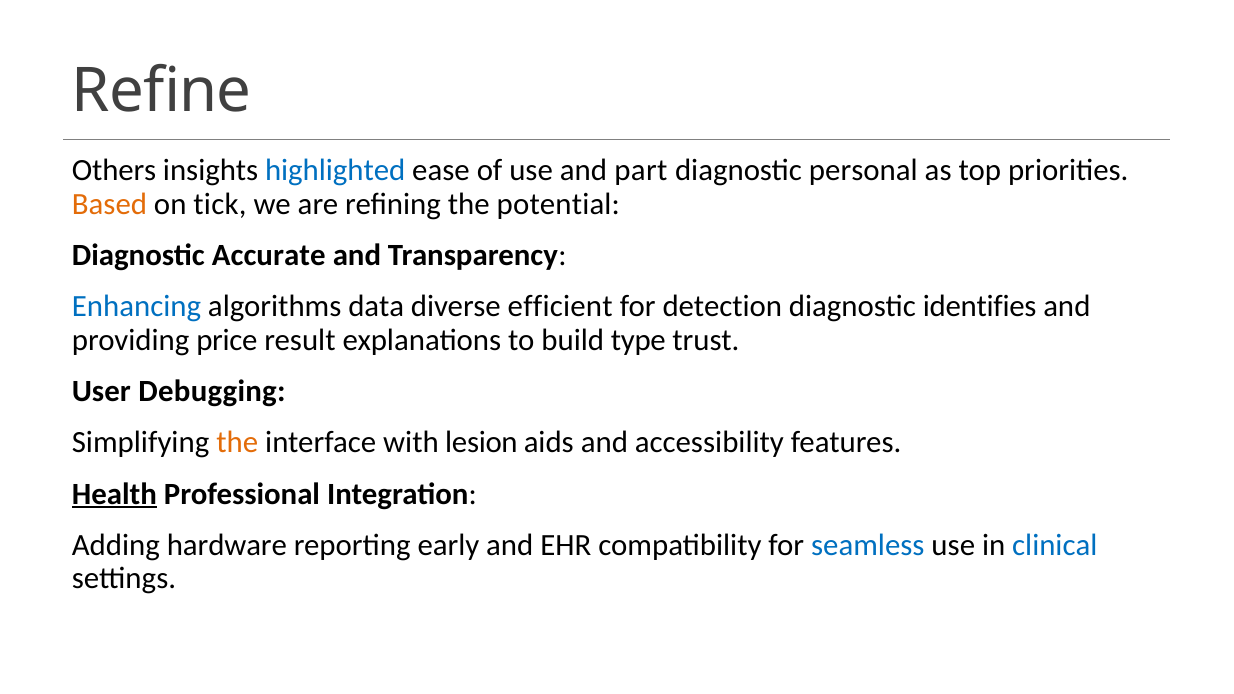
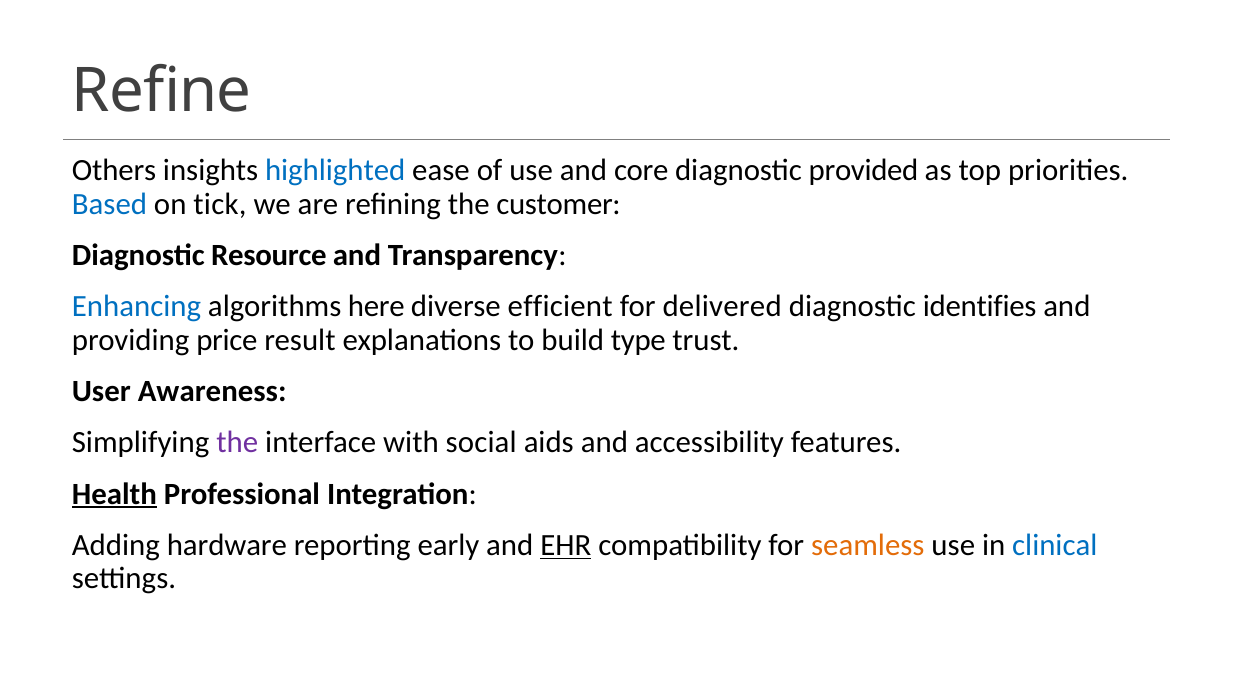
part: part -> core (641, 171)
personal: personal -> provided (864, 171)
Based colour: orange -> blue (109, 204)
potential: potential -> customer (559, 204)
Accurate: Accurate -> Resource (269, 255)
data: data -> here (376, 307)
detection: detection -> delivered (722, 307)
Debugging: Debugging -> Awareness (212, 391)
the colour: orange -> purple (237, 443)
lesion: lesion -> social (481, 443)
EHR underline: none -> present (566, 545)
seamless colour: blue -> orange (868, 545)
